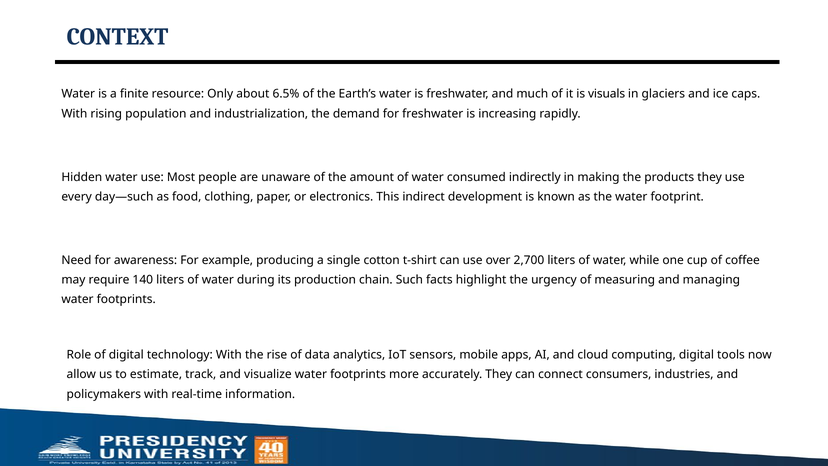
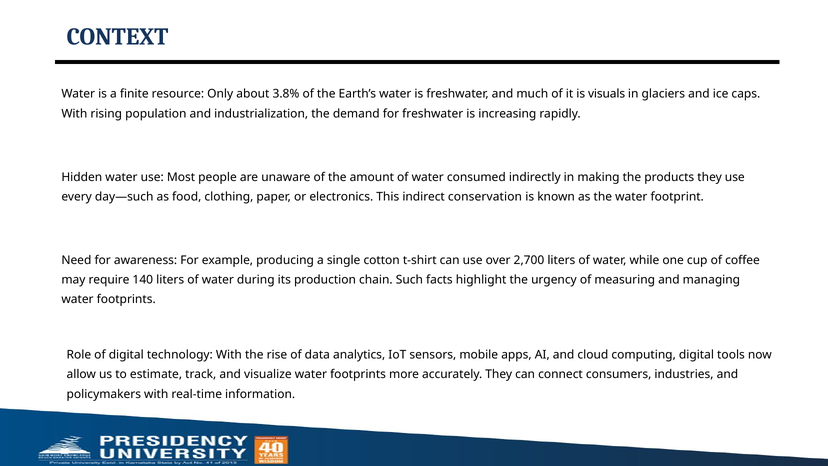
6.5%: 6.5% -> 3.8% (286, 94)
development: development -> conservation (485, 197)
